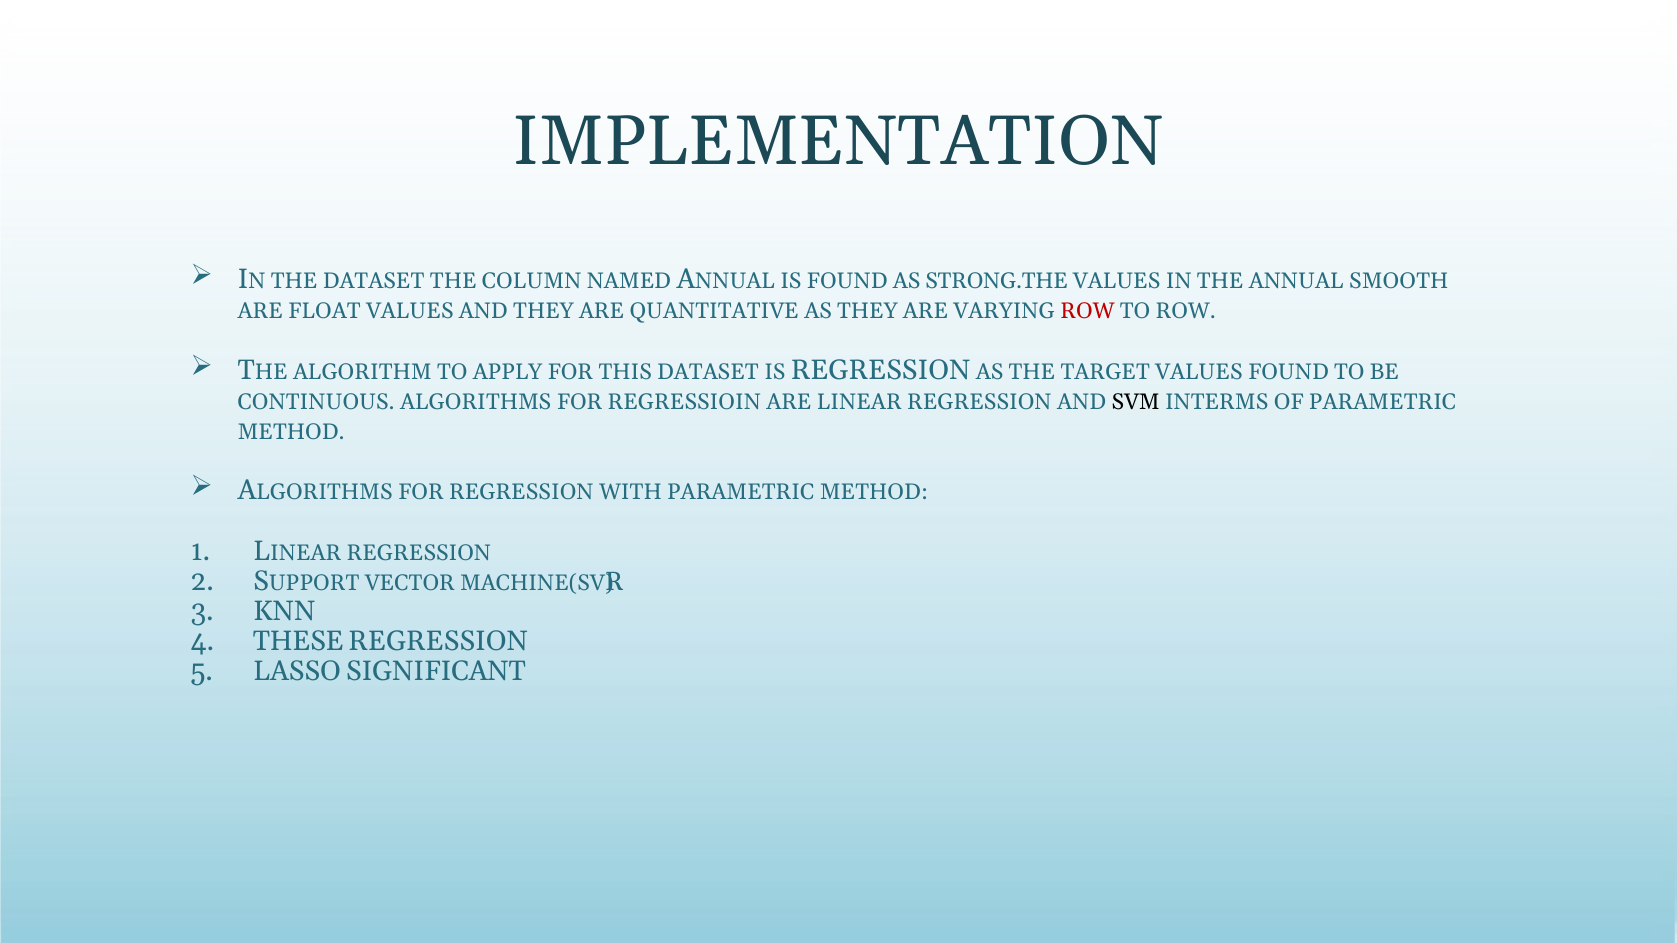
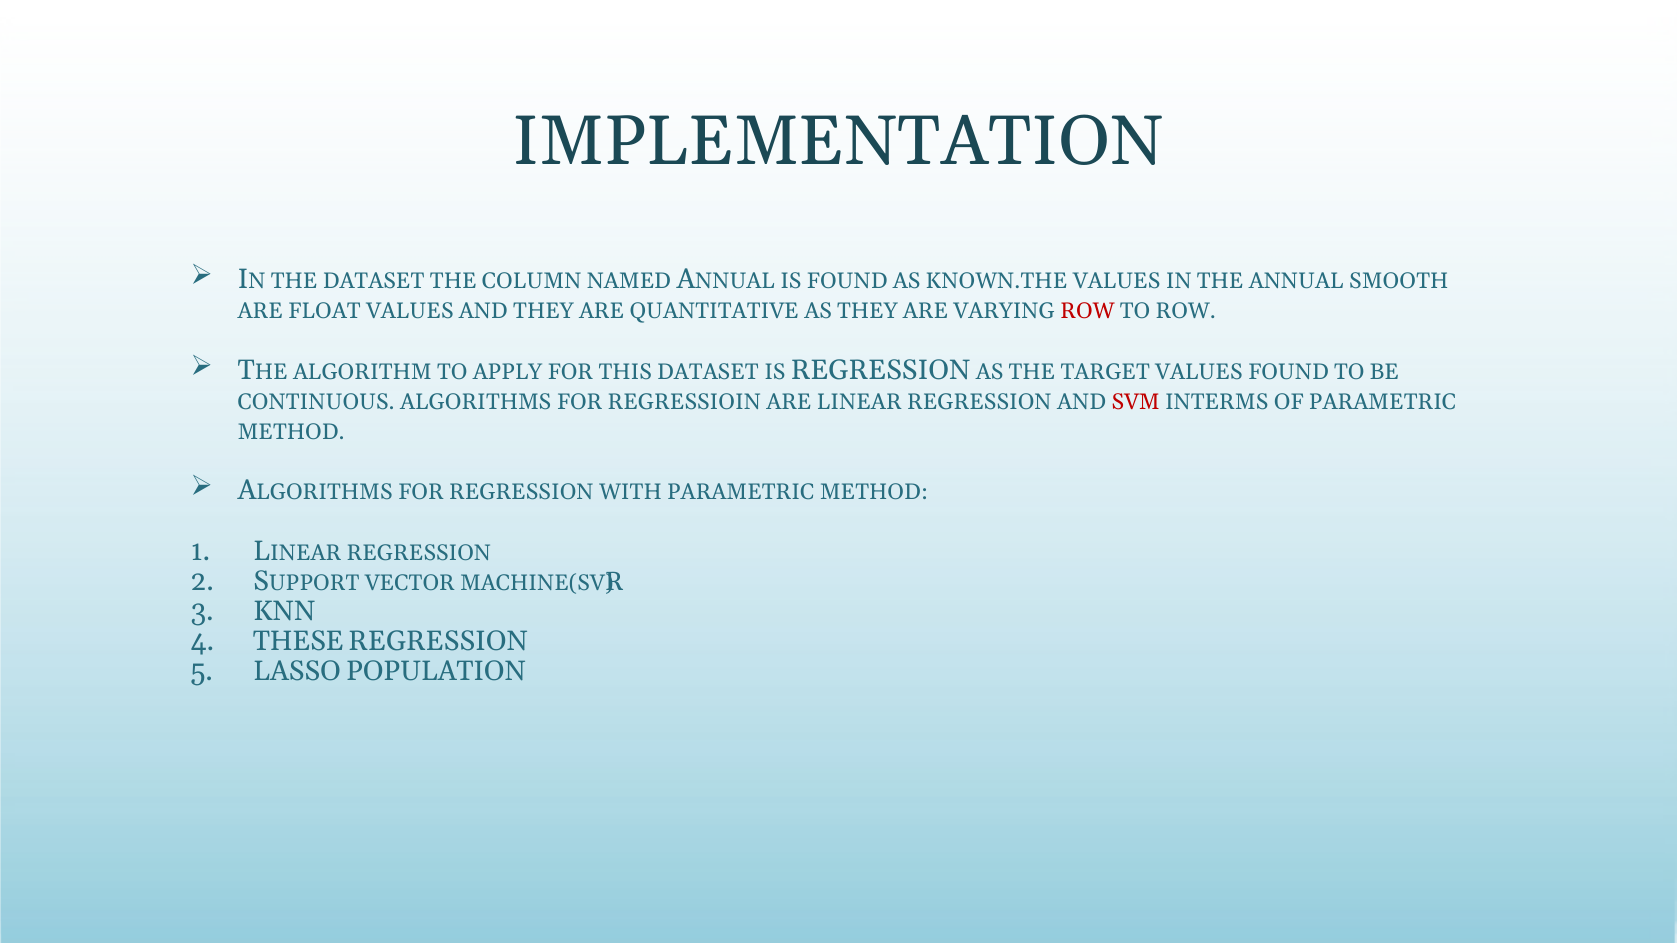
STRONG.THE: STRONG.THE -> KNOWN.THE (997, 282)
SVM colour: black -> red (1136, 402)
SIGNIFICANT: SIGNIFICANT -> POPULATION (436, 672)
